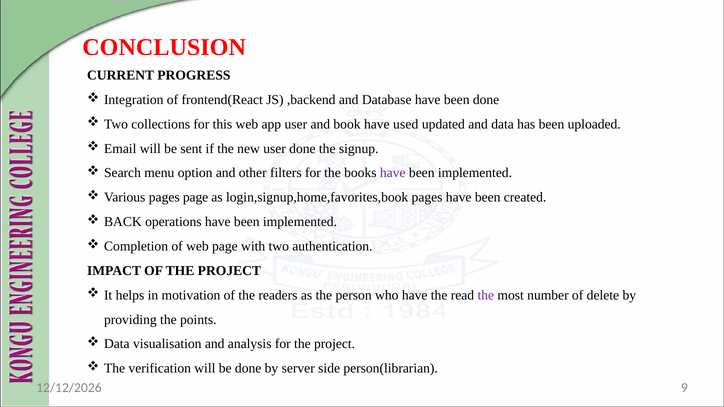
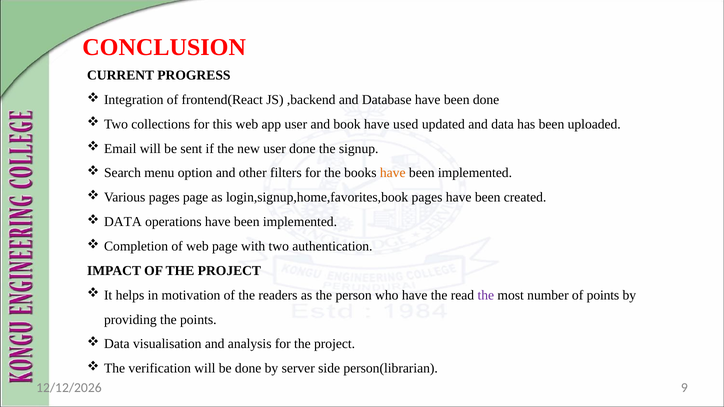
have colour: purple -> orange (393, 173)
BACK: BACK -> DATA (123, 222)
of delete: delete -> points (603, 295)
